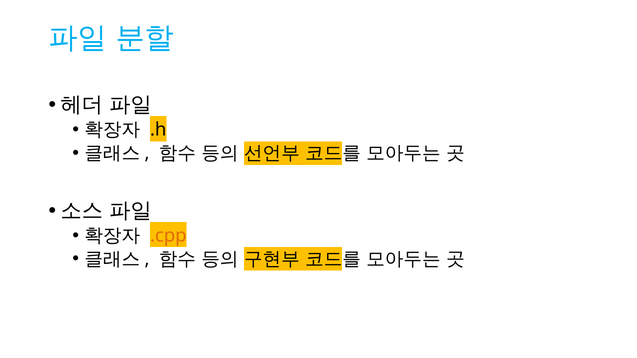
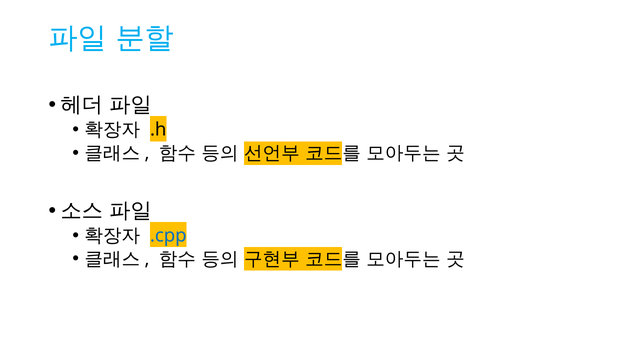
.cpp colour: orange -> blue (168, 236)
